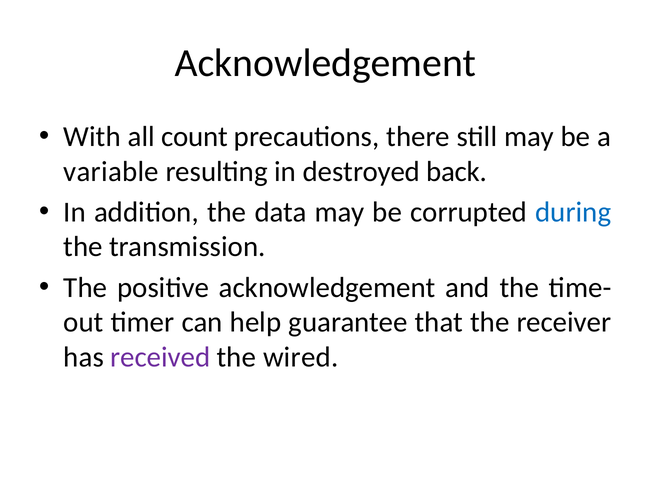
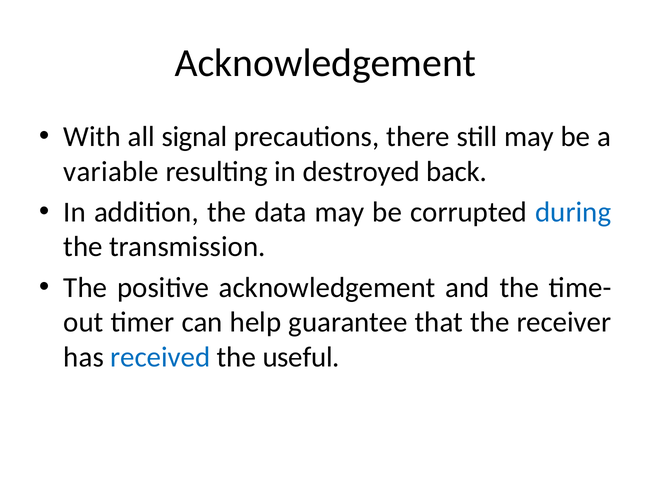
count: count -> signal (195, 137)
received colour: purple -> blue (160, 357)
wired: wired -> useful (301, 357)
